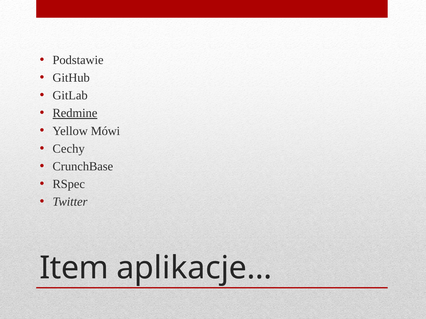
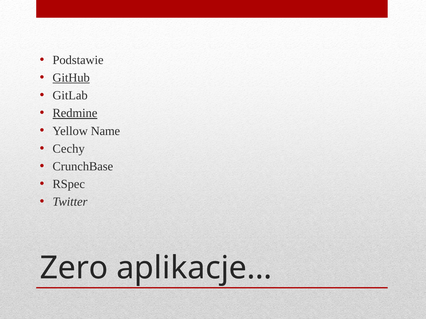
GitHub underline: none -> present (71, 78)
Mówi: Mówi -> Name (105, 131)
Item: Item -> Zero (74, 268)
